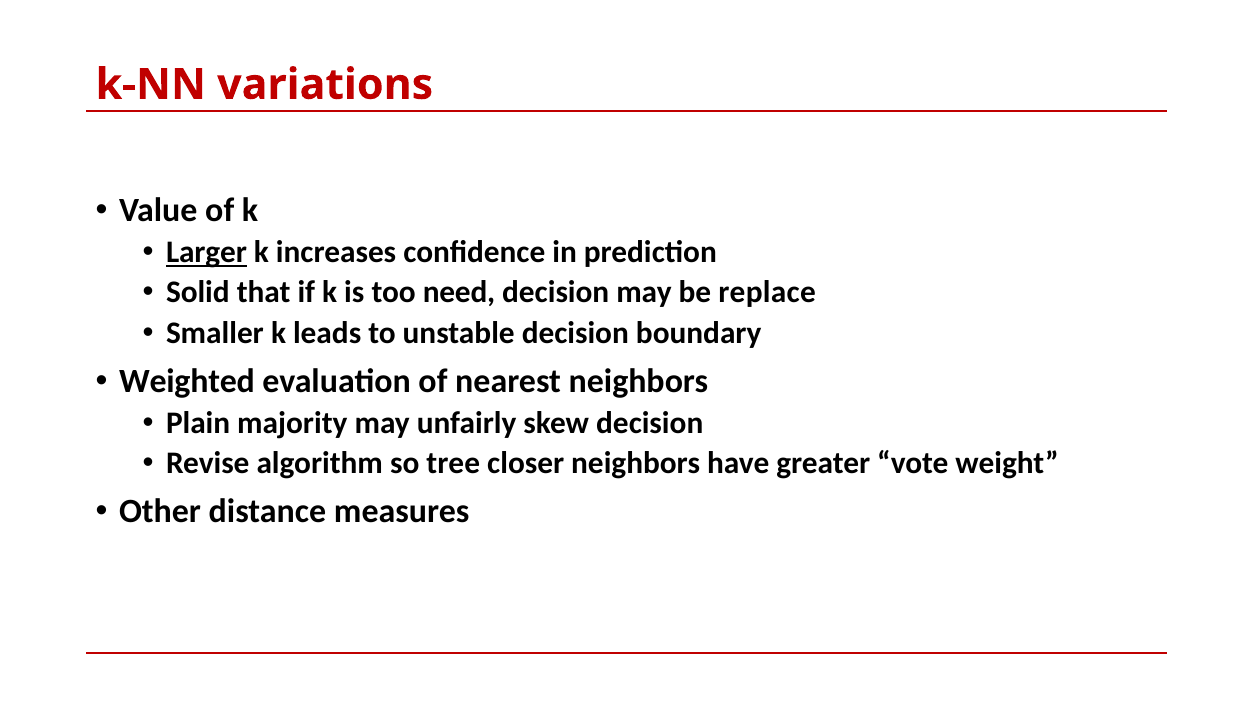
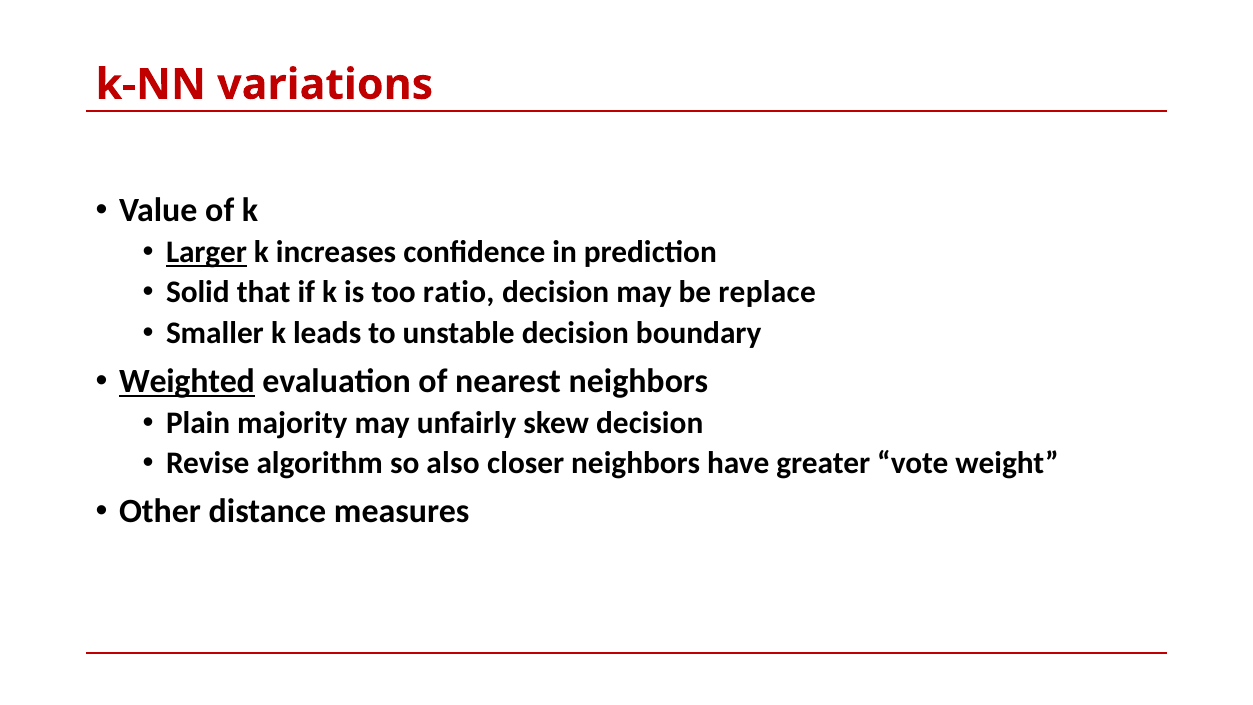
need: need -> ratio (459, 293)
Weighted underline: none -> present (187, 381)
tree: tree -> also (453, 463)
